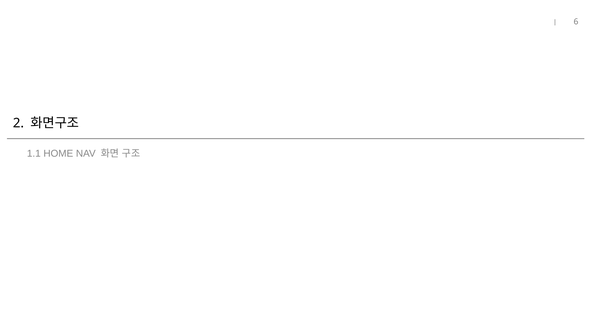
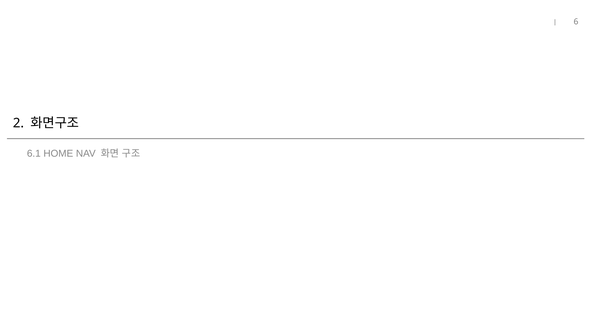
1.1: 1.1 -> 6.1 (34, 154)
